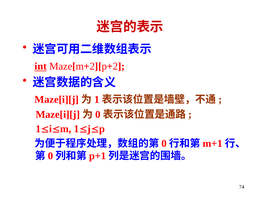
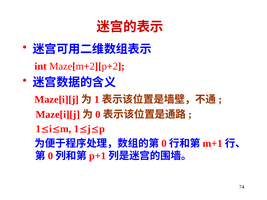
int underline: present -> none (41, 66)
